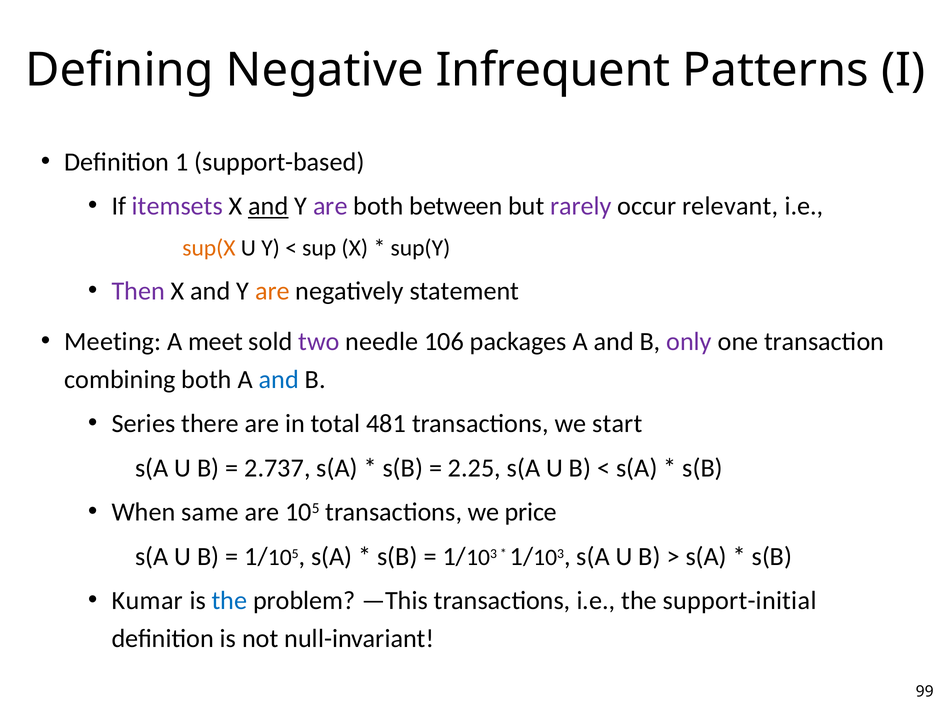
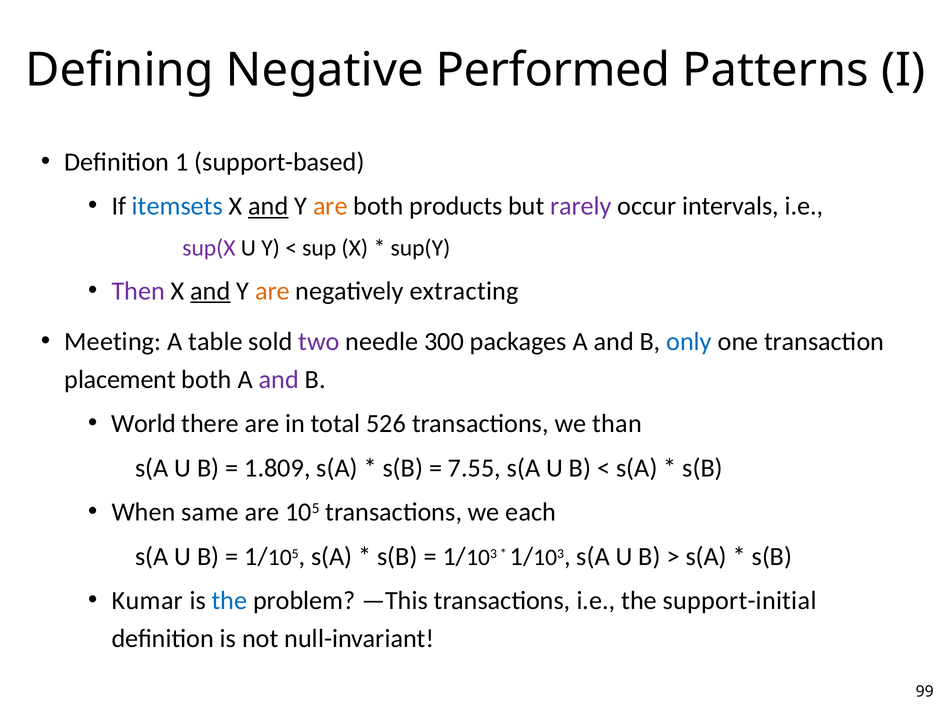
Infrequent: Infrequent -> Performed (553, 70)
itemsets colour: purple -> blue (177, 206)
are colour: purple -> orange (330, 206)
between: between -> products (456, 206)
relevant: relevant -> intervals (730, 206)
sup(X colour: orange -> purple (209, 248)
and underline: none -> present (210, 291)
statement: statement -> extracting (464, 291)
meet: meet -> table (215, 342)
106: 106 -> 300 (444, 342)
only colour: purple -> blue (689, 342)
combining: combining -> placement (120, 380)
and colour: blue -> purple (279, 380)
Series: Series -> World (144, 424)
481: 481 -> 526 (386, 424)
start: start -> than (617, 424)
2.737: 2.737 -> 1.809 (277, 468)
2.25: 2.25 -> 7.55 (474, 468)
price: price -> each (531, 512)
